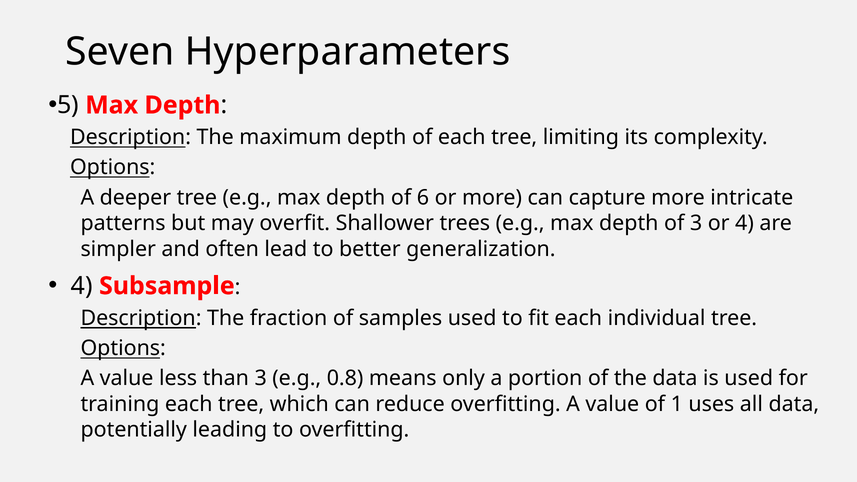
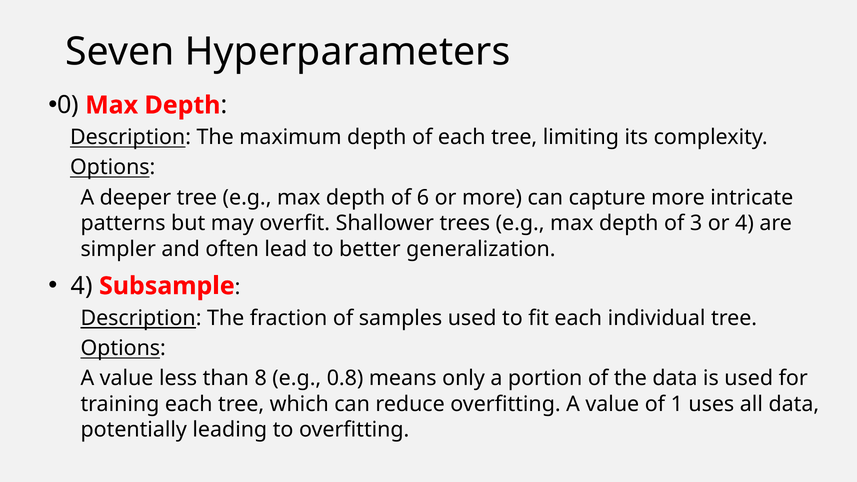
5: 5 -> 0 (68, 105)
than 3: 3 -> 8 (261, 378)
